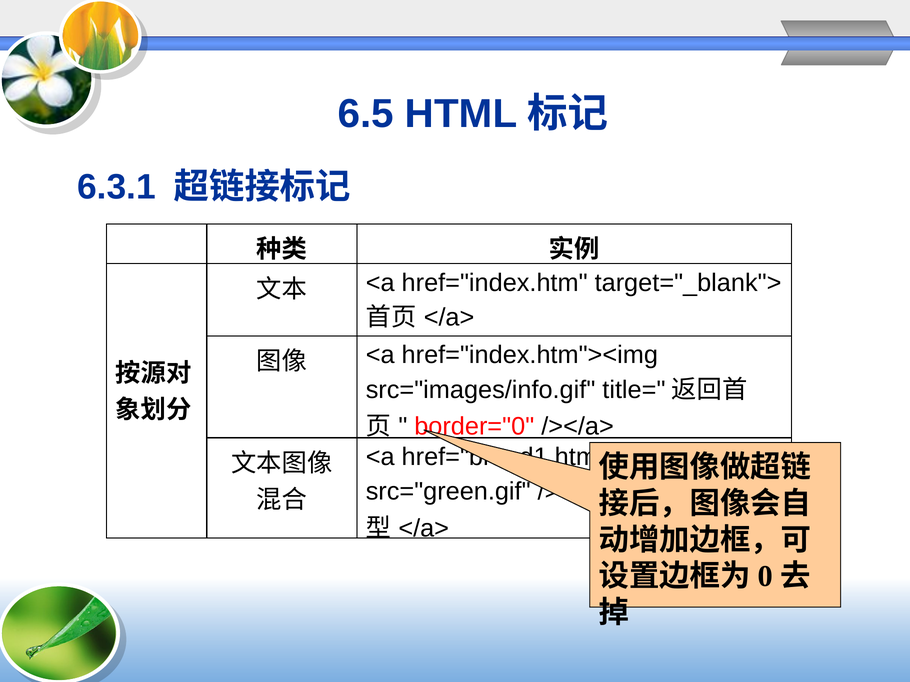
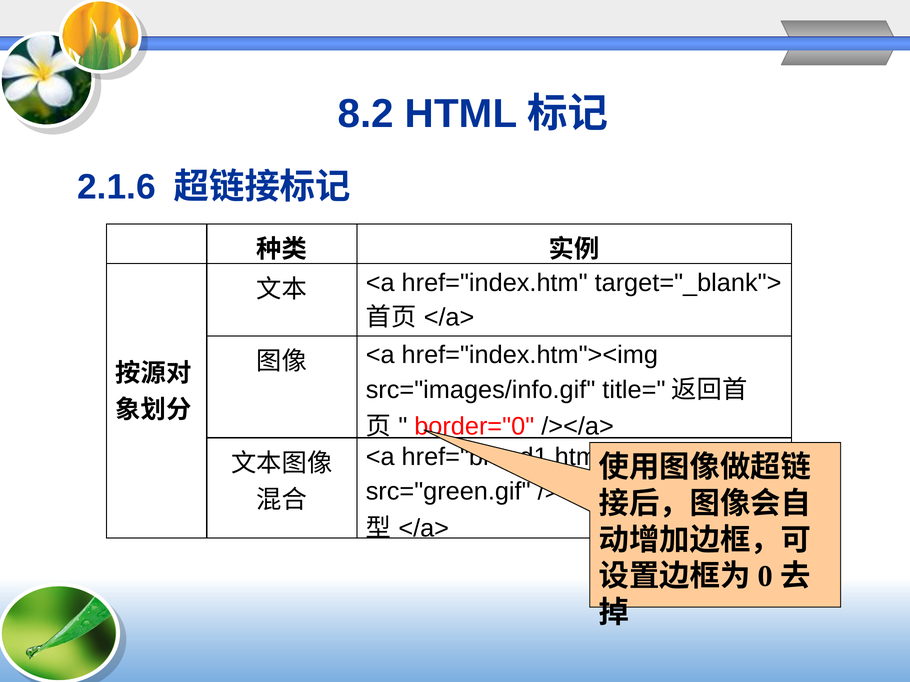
6.5: 6.5 -> 8.2 (366, 114)
6.3.1: 6.3.1 -> 2.1.6 (116, 187)
